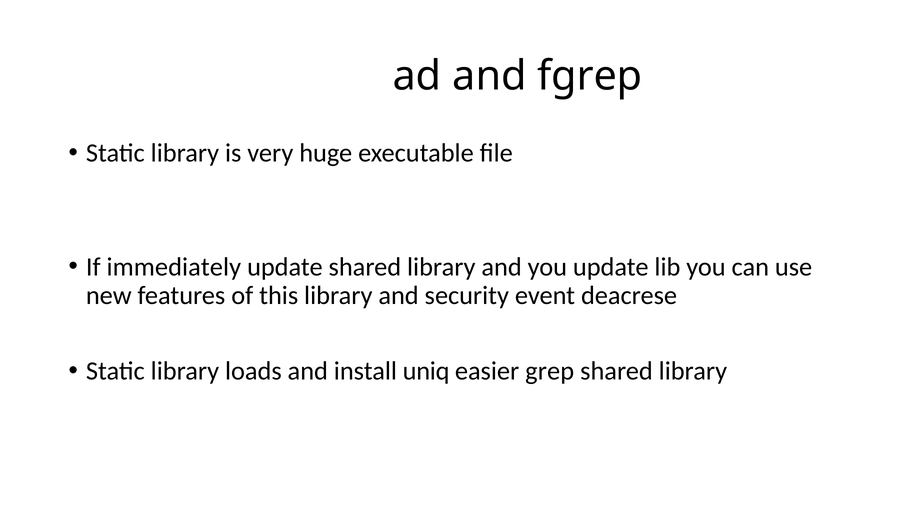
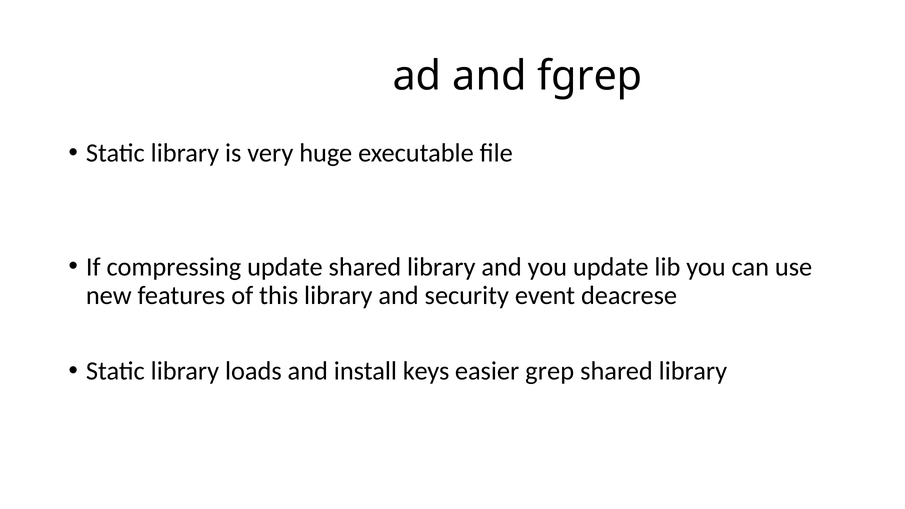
immediately: immediately -> compressing (174, 267)
uniq: uniq -> keys (426, 371)
